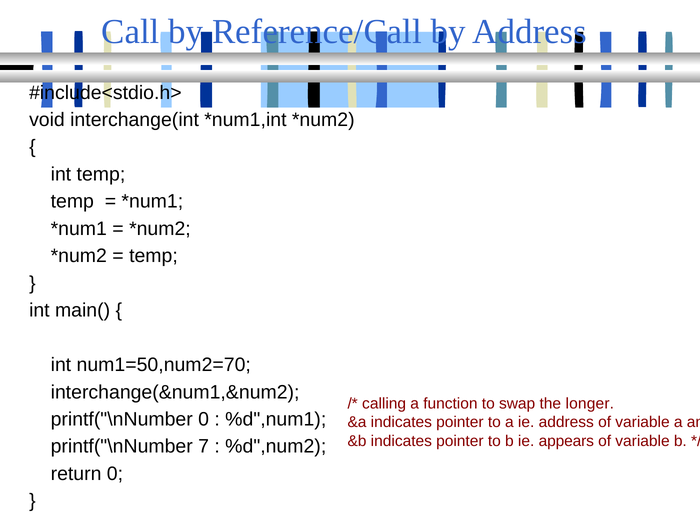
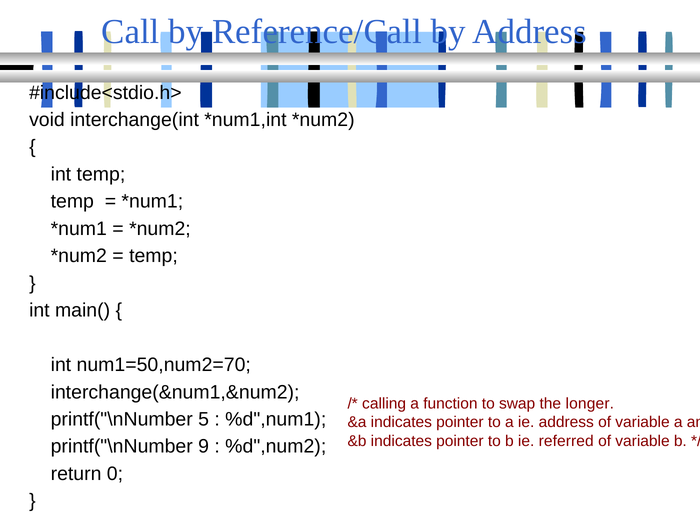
printf("\nNumber 0: 0 -> 5 (204, 419)
appears: appears -> referred (566, 441)
7: 7 -> 9 (204, 447)
